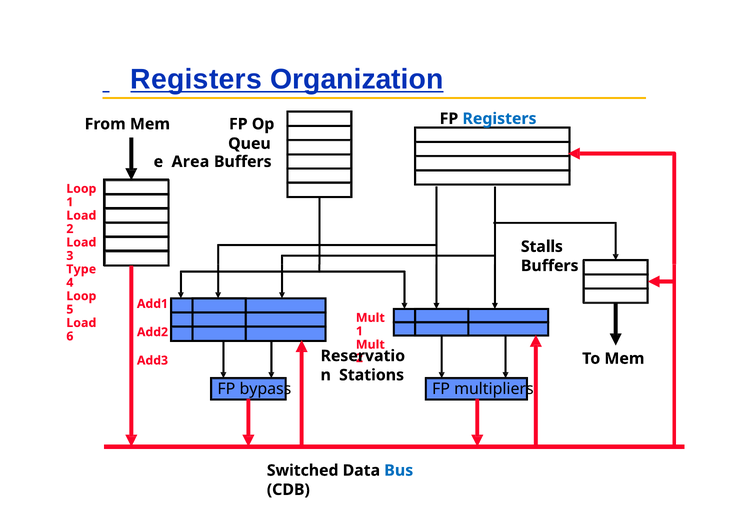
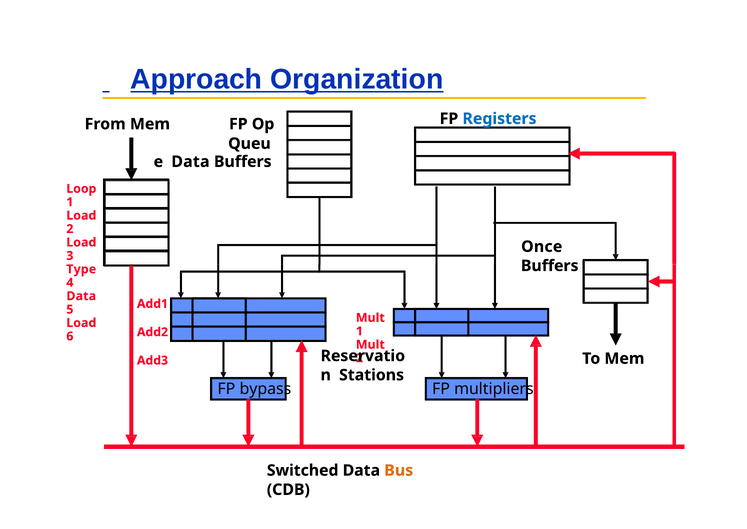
Registers: Registers -> Approach (196, 79)
Area: Area -> Data (190, 161)
Stalls: Stalls -> Once (542, 246)
Loop: Loop -> Data (81, 296)
Bus colour: blue -> orange (399, 470)
